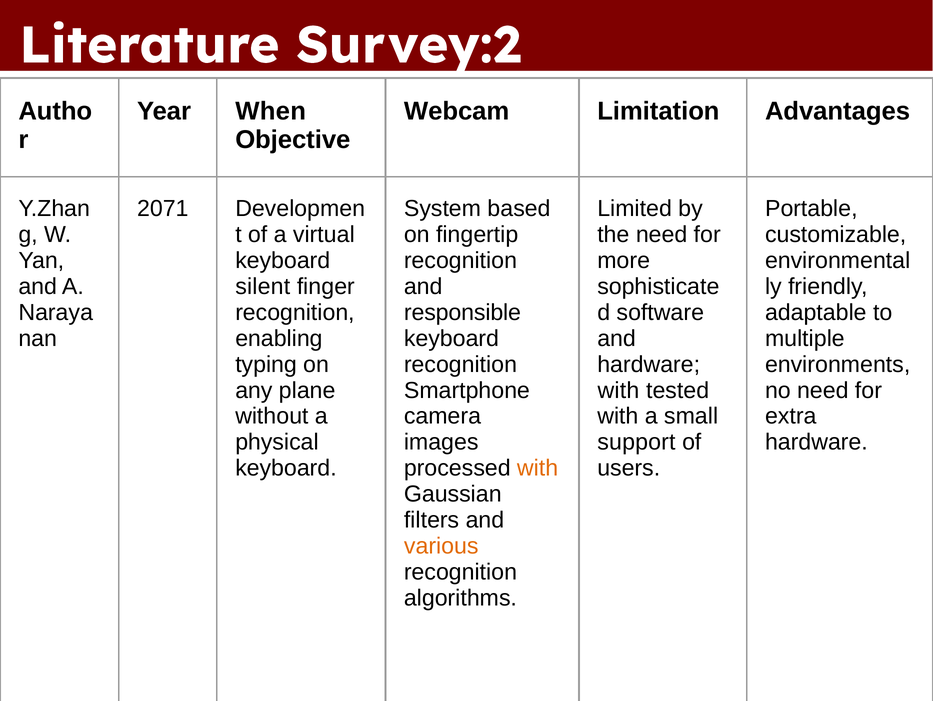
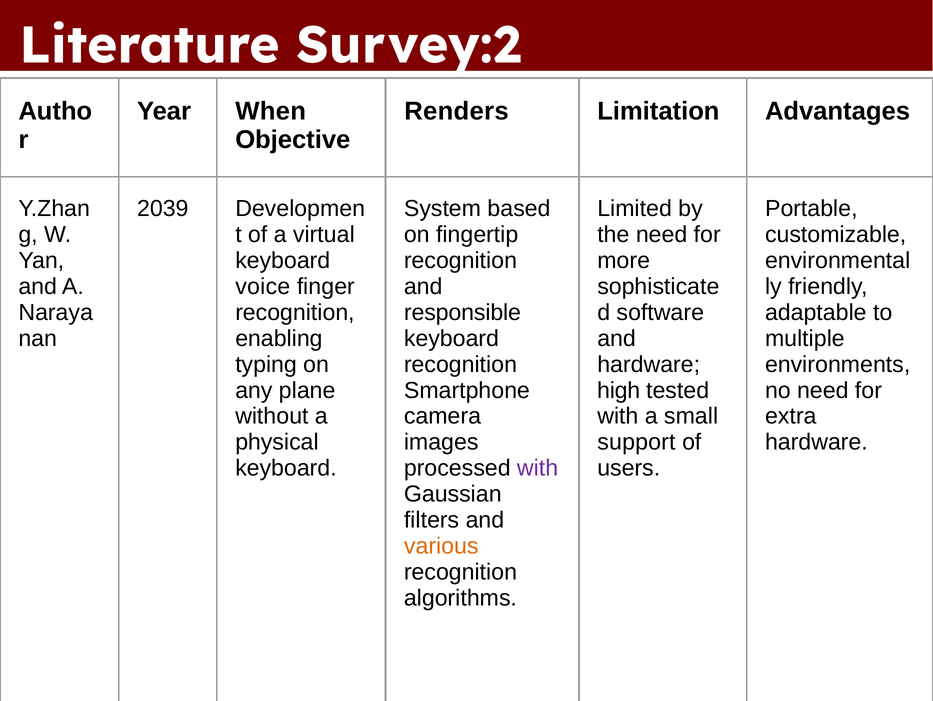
Webcam: Webcam -> Renders (456, 111)
2071: 2071 -> 2039 (163, 208)
silent: silent -> voice (263, 286)
with: with -> high (619, 390)
with colour: orange -> purple (538, 468)
